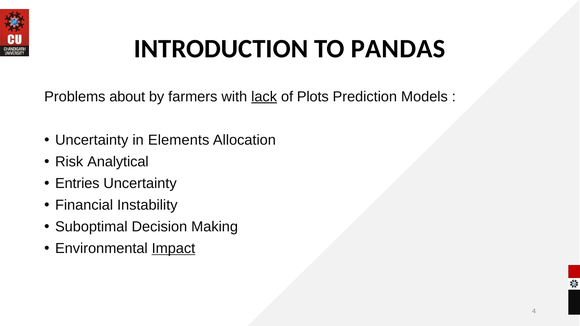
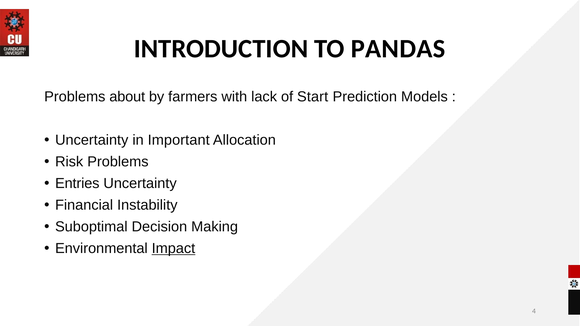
lack underline: present -> none (264, 97)
Plots: Plots -> Start (313, 97)
Elements: Elements -> Important (179, 140)
Risk Analytical: Analytical -> Problems (118, 162)
